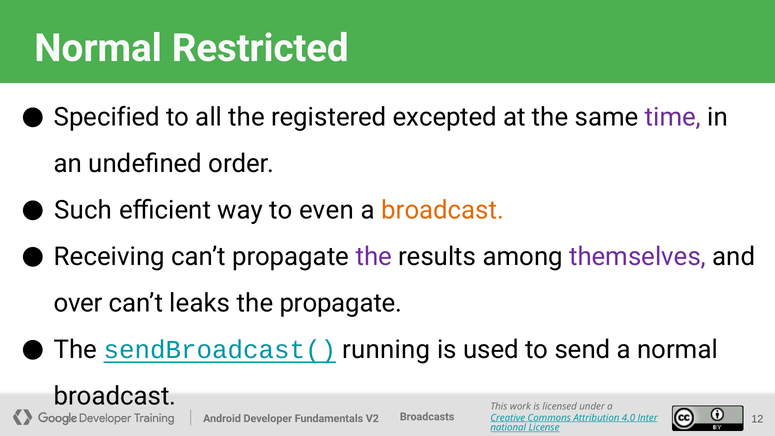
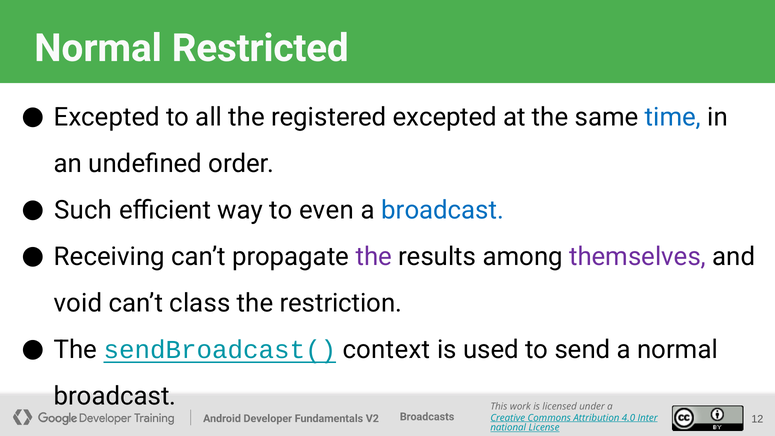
Specified: Specified -> Excepted (107, 117)
time colour: purple -> blue (673, 117)
broadcast colour: orange -> blue (443, 210)
over: over -> void (78, 303)
leaks: leaks -> class (200, 303)
the propagate: propagate -> restriction (341, 303)
running: running -> context (386, 350)
